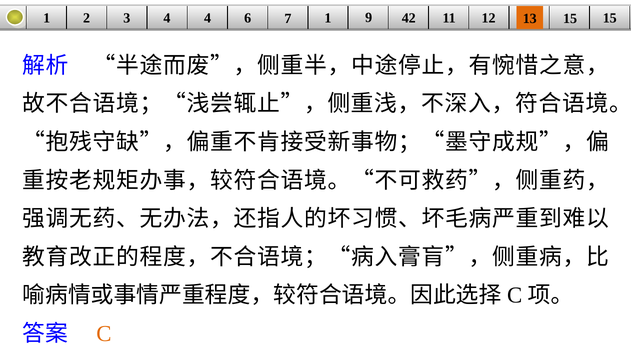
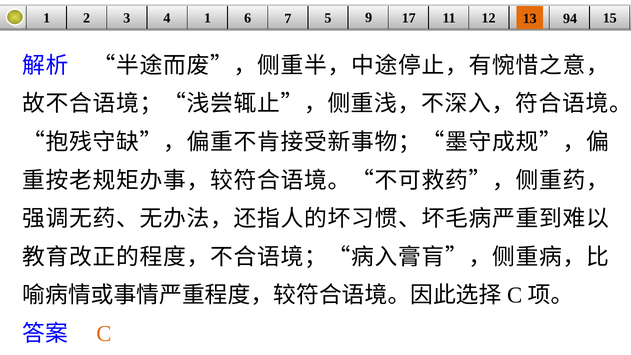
4 4: 4 -> 1 (208, 18)
7 1: 1 -> 5 (328, 18)
42: 42 -> 17 (409, 18)
13 15: 15 -> 94 (570, 19)
